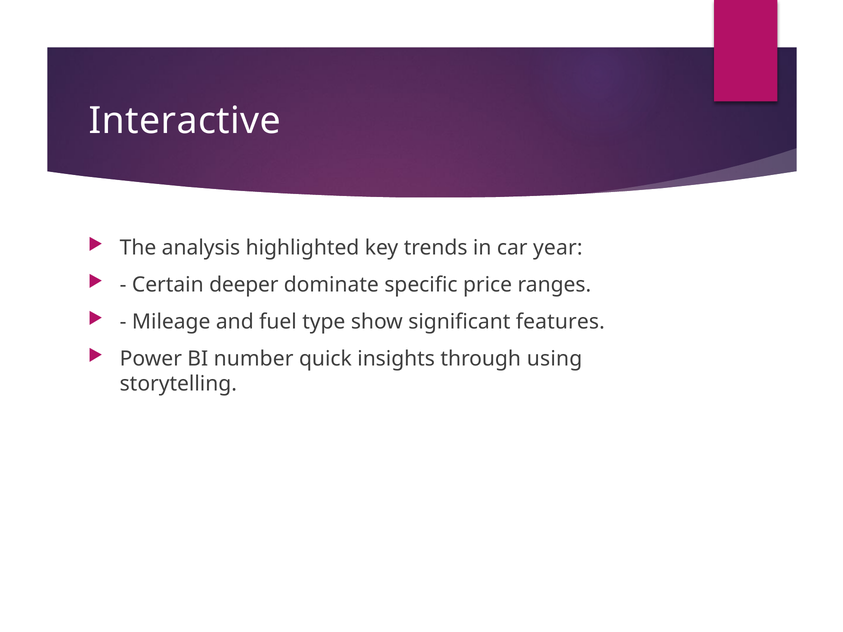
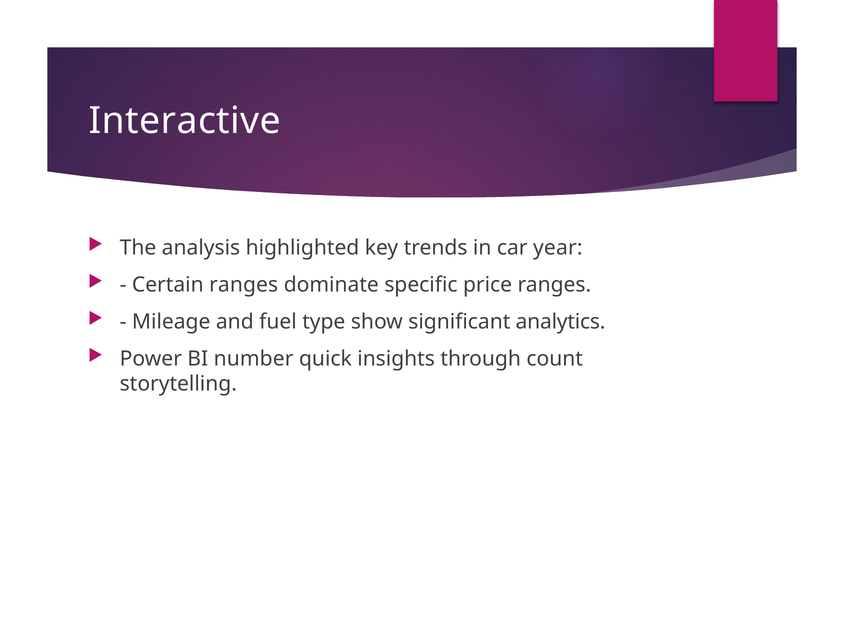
Certain deeper: deeper -> ranges (244, 285)
features: features -> analytics (561, 322)
using: using -> count (555, 359)
